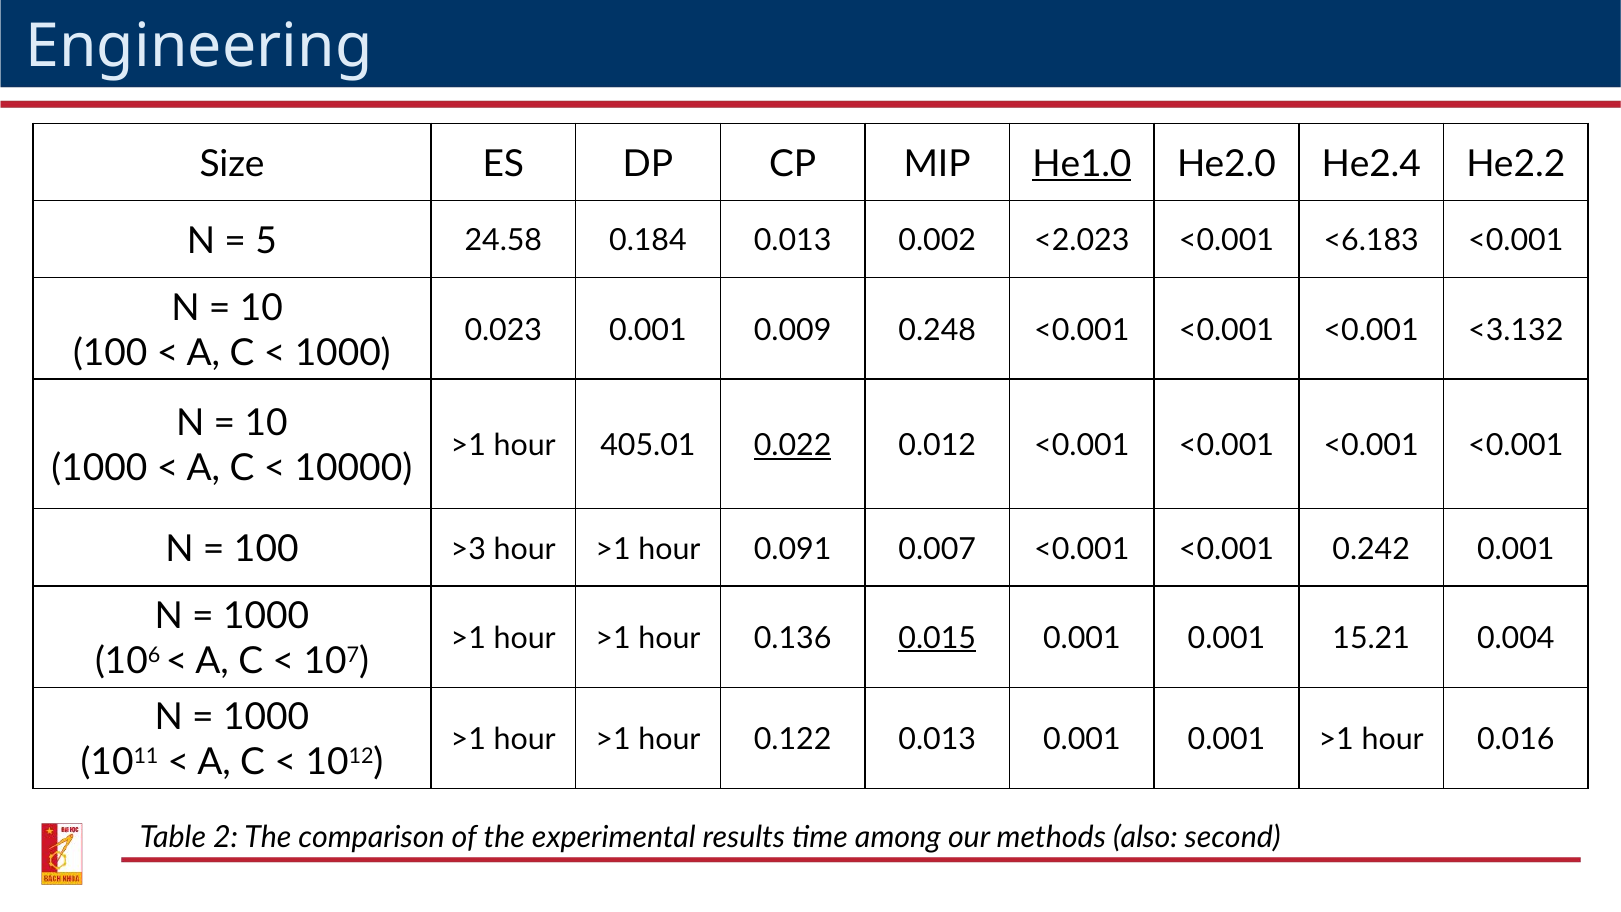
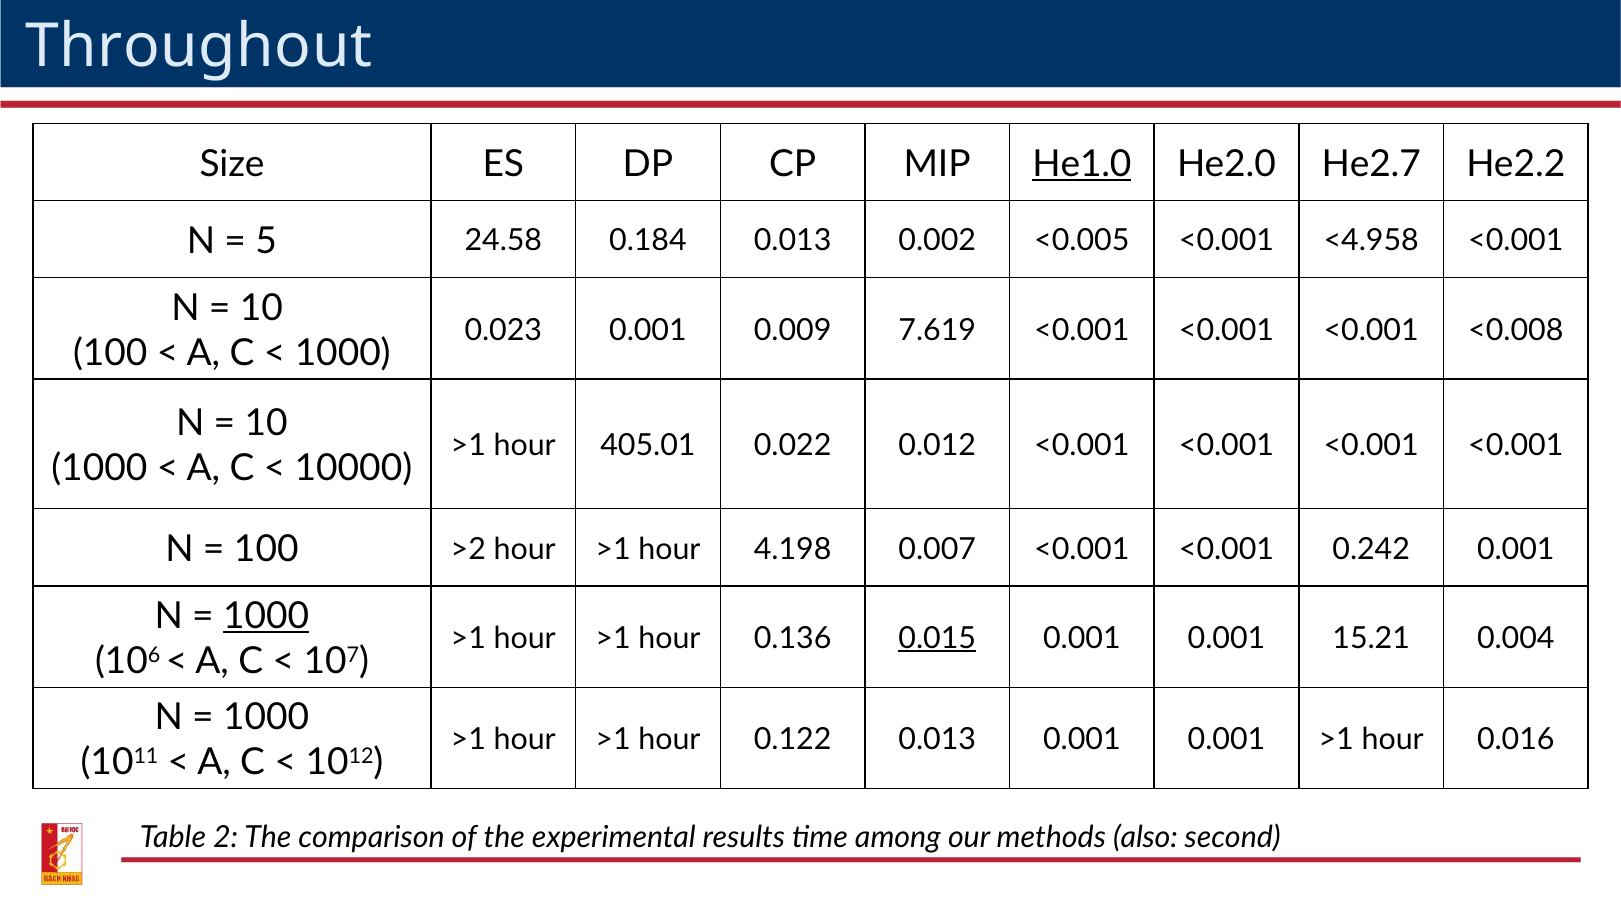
Engineering: Engineering -> Throughout (199, 47)
He2.4: He2.4 -> He2.7 (1371, 164)
<2.023: <2.023 -> <0.005 (1082, 241)
<6.183: <6.183 -> <4.958 (1371, 241)
0.248: 0.248 -> 7.619 (937, 330)
<3.132: <3.132 -> <0.008 (1516, 330)
0.022 underline: present -> none (793, 445)
>3: >3 -> >2 (468, 549)
0.091: 0.091 -> 4.198 (793, 549)
1000 underline: none -> present (266, 616)
